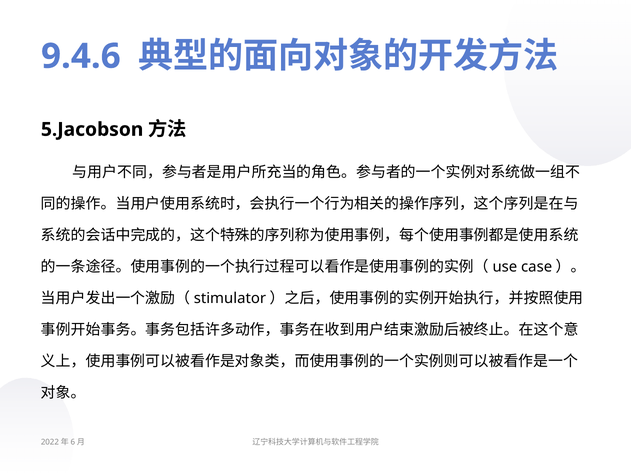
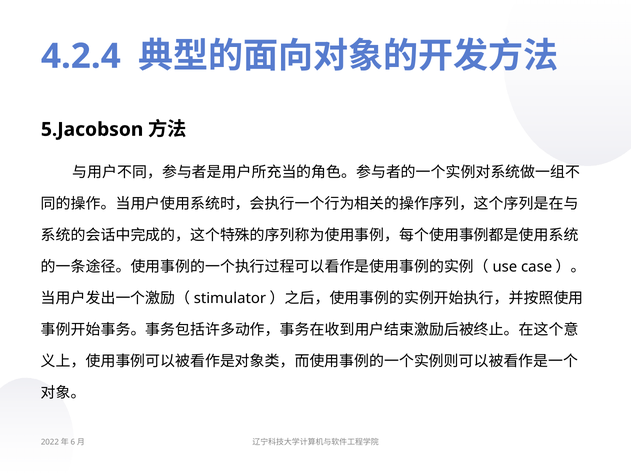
9.4.6: 9.4.6 -> 4.2.4 (81, 56)
